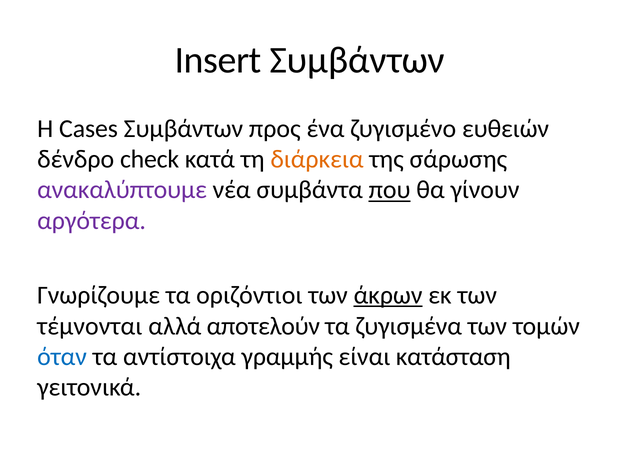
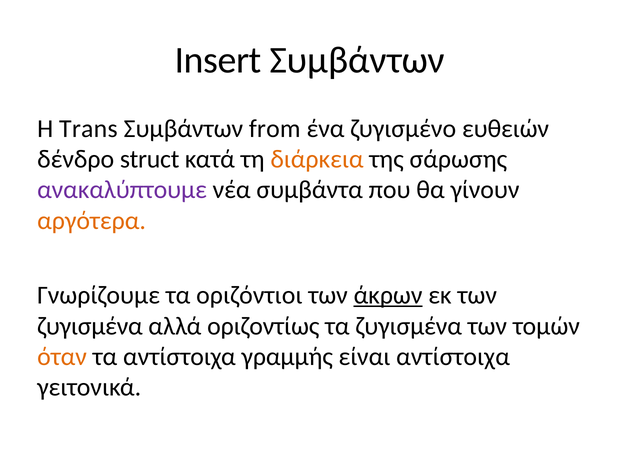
Cases: Cases -> Trans (88, 129)
προς: προς -> from (275, 129)
check: check -> struct (150, 159)
που underline: present -> none (390, 190)
αργότερα colour: purple -> orange (92, 221)
τέμνονται: τέμνονται -> ζυγισμένα (90, 326)
αποτελούν: αποτελούν -> οριζοντίως (263, 326)
όταν colour: blue -> orange (62, 357)
είναι κατάσταση: κατάσταση -> αντίστοιχα (453, 357)
